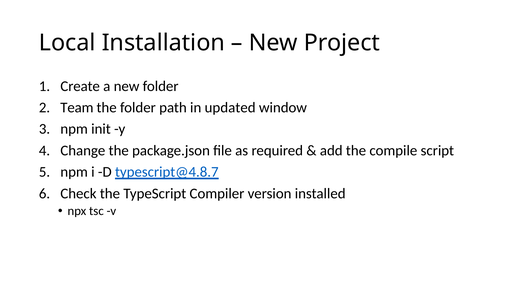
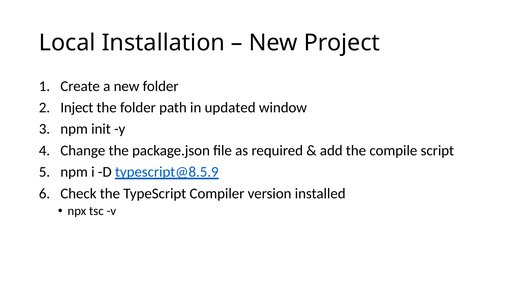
Team: Team -> Inject (77, 108)
typescript@4.8.7: typescript@4.8.7 -> typescript@8.5.9 (167, 172)
